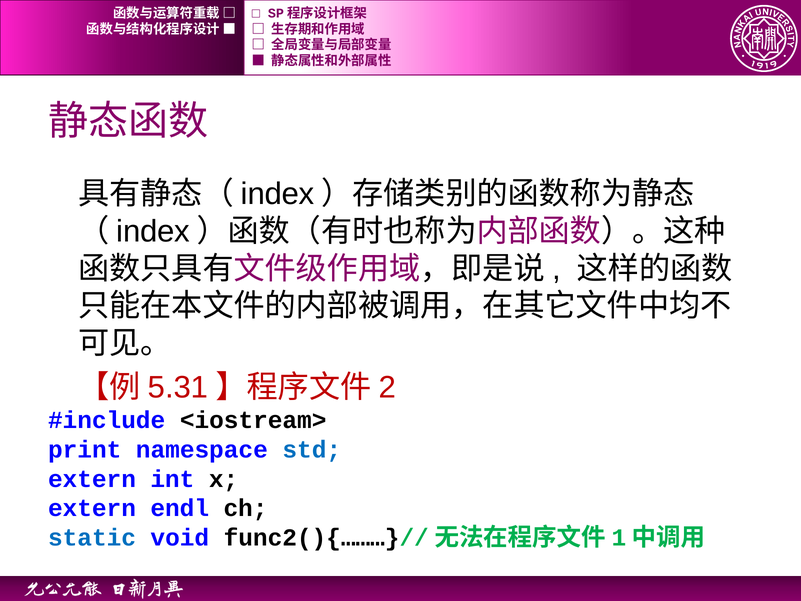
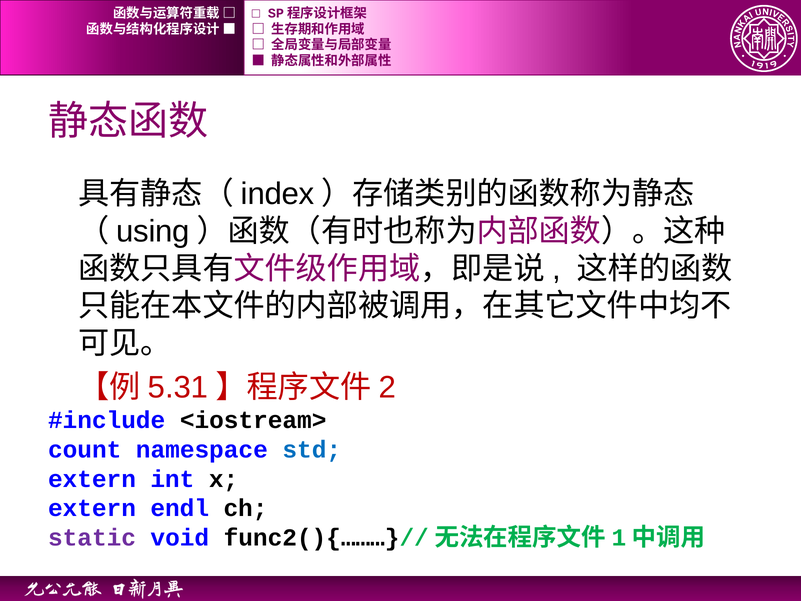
index: index -> using (153, 231)
print: print -> count (85, 449)
static colour: blue -> purple (92, 537)
